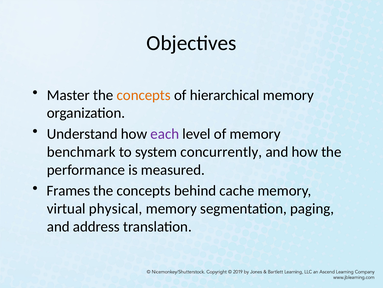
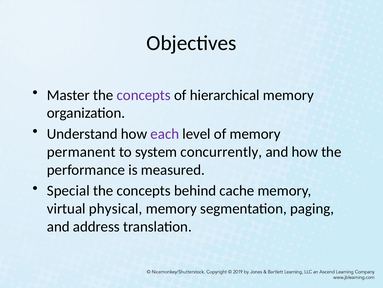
concepts colour: orange -> purple (144, 95)
benchmark: benchmark -> permanent (81, 152)
Frames: Frames -> Special (68, 190)
